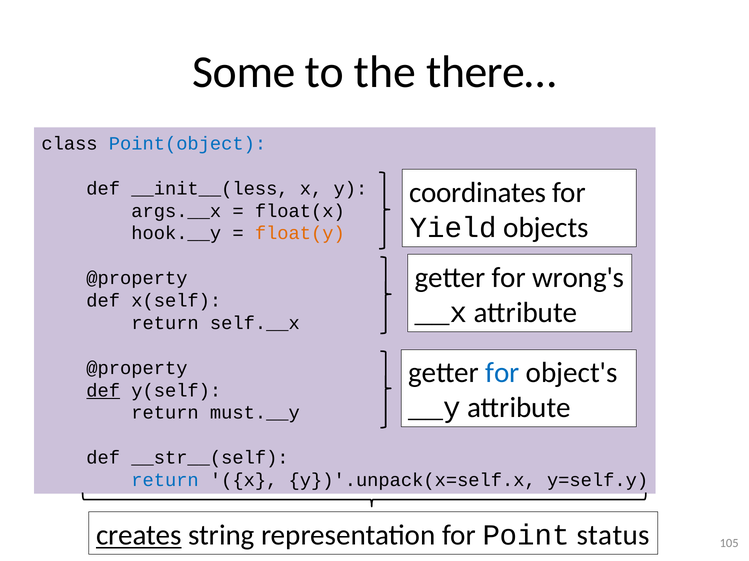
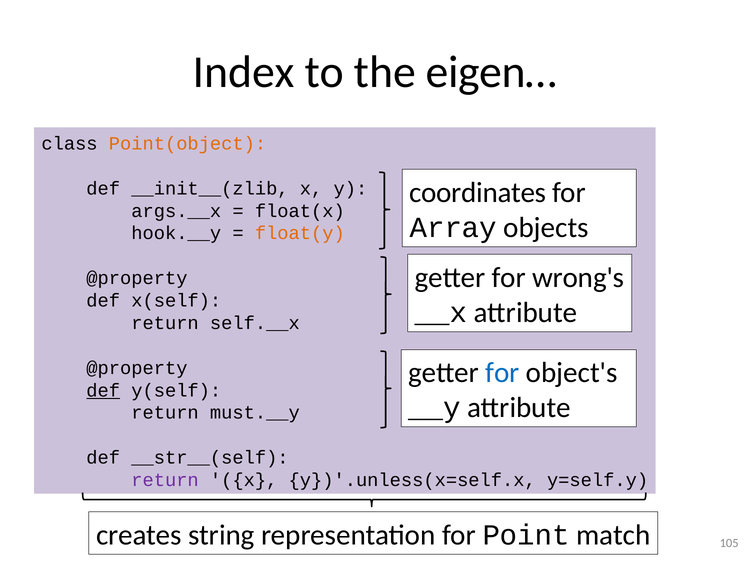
Some: Some -> Index (244, 73)
there…: there… -> eigen… (491, 73)
Point(object colour: blue -> orange (187, 144)
__init__(less: __init__(less -> __init__(zlib (210, 189)
Yield: Yield -> Array (453, 228)
return colour: blue -> purple (165, 481)
y})'.unpack(x=self.x: y})'.unpack(x=self.x -> y})'.unless(x=self.x (412, 481)
creates underline: present -> none (139, 536)
status: status -> match (613, 536)
